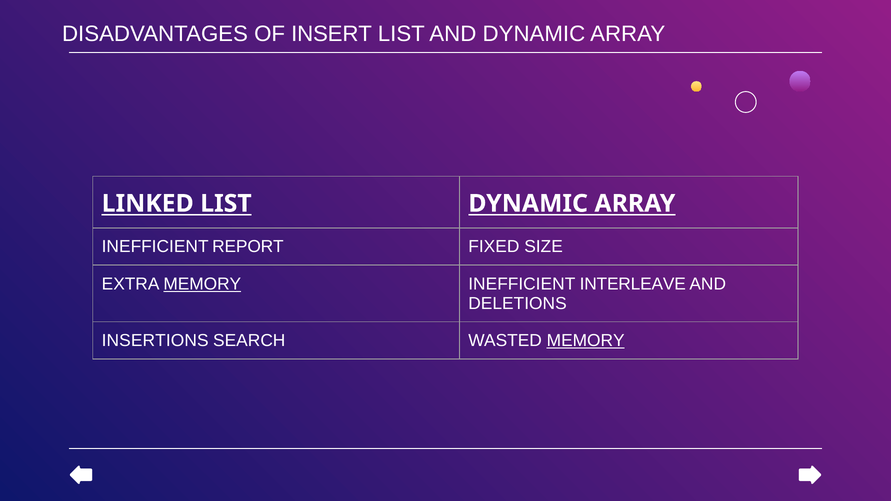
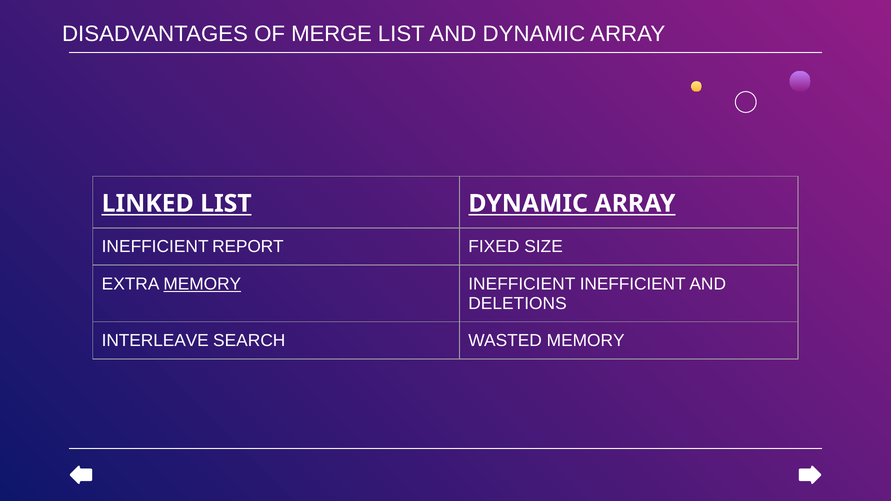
INSERT: INSERT -> MERGE (332, 34)
INEFFICIENT INTERLEAVE: INTERLEAVE -> INEFFICIENT (633, 284)
INSERTIONS: INSERTIONS -> INTERLEAVE (155, 341)
MEMORY underline: present -> none (586, 341)
